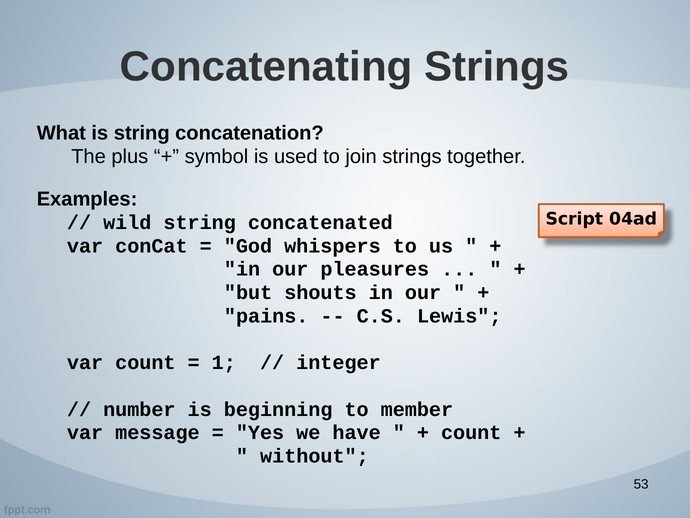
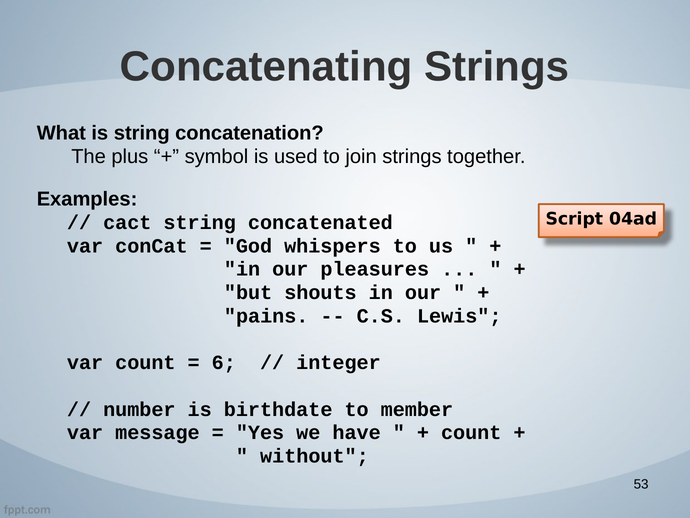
wild: wild -> cact (127, 222)
1: 1 -> 6 (224, 362)
beginning: beginning -> birthdate (278, 409)
